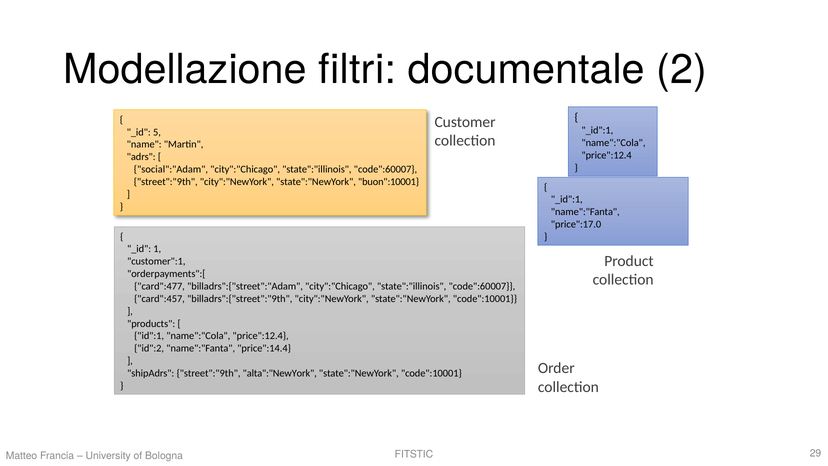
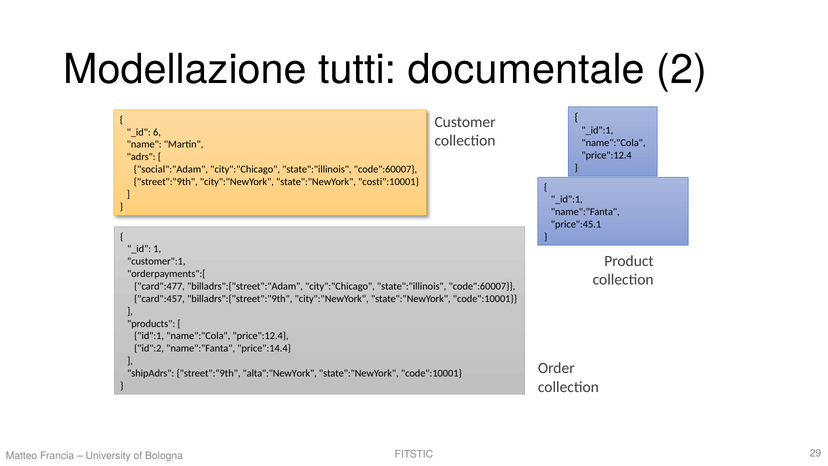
filtri: filtri -> tutti (357, 70)
5: 5 -> 6 (157, 132)
buon":10001: buon":10001 -> costi":10001 (389, 182)
price":17.0: price":17.0 -> price":45.1 (576, 224)
